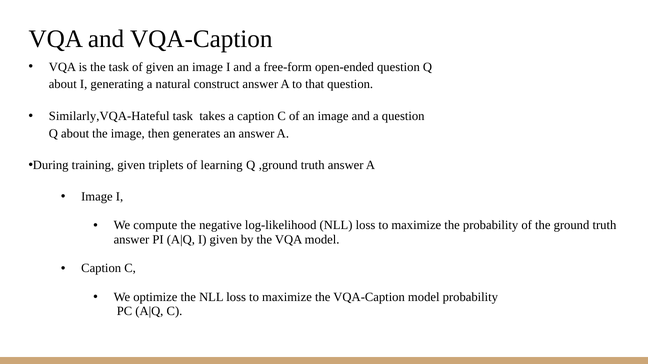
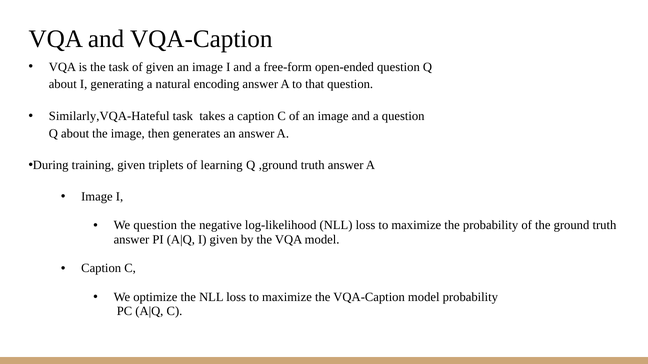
construct: construct -> encoding (217, 84)
We compute: compute -> question (155, 226)
